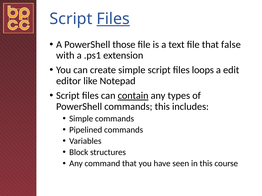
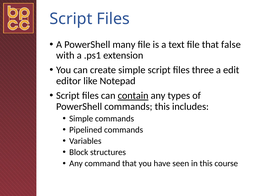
Files underline: present -> none (113, 19)
those: those -> many (124, 45)
loops: loops -> three (203, 70)
